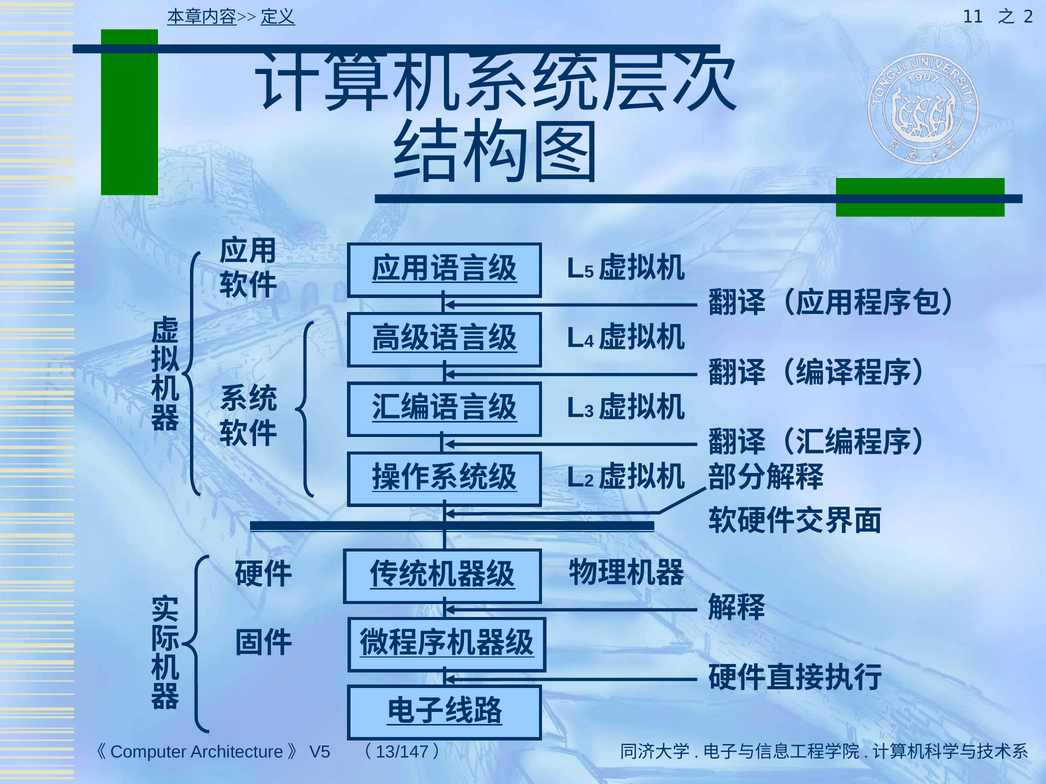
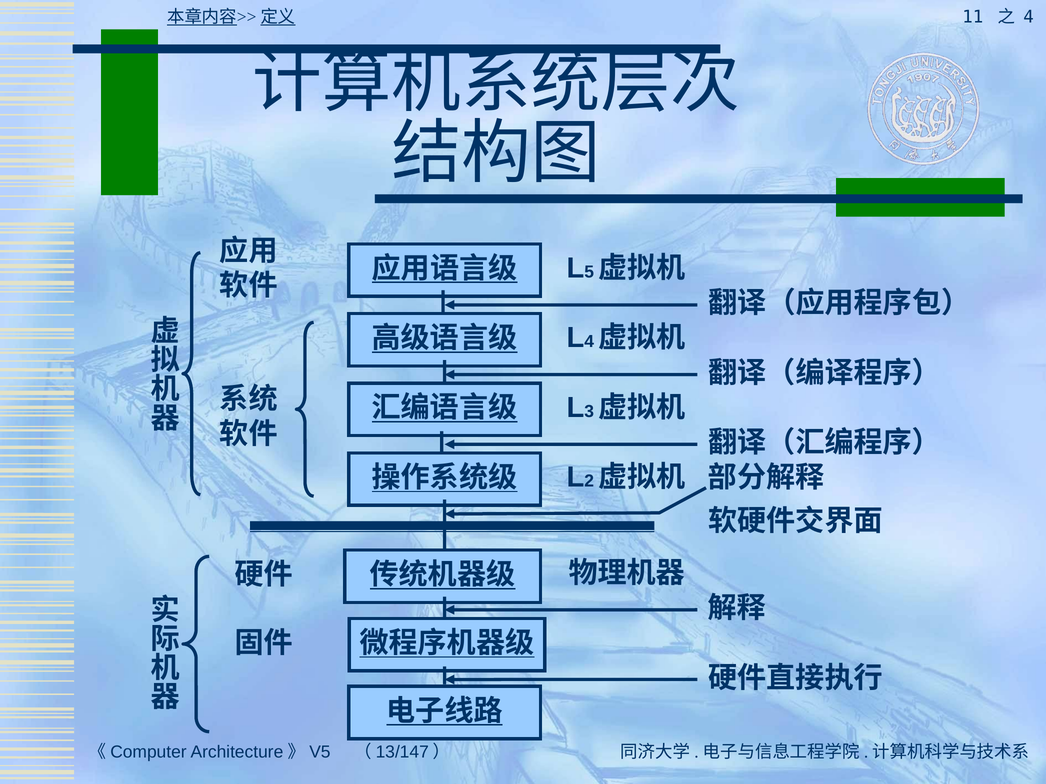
2: 2 -> 4 (1029, 17)
